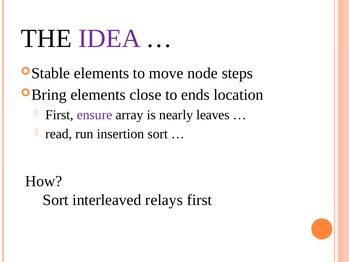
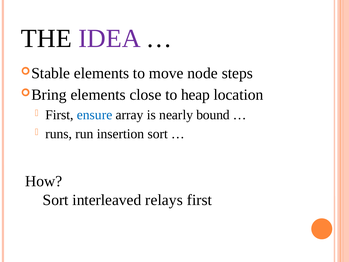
ends: ends -> heap (196, 95)
ensure colour: purple -> blue (95, 115)
leaves: leaves -> bound (213, 115)
read: read -> runs (59, 134)
